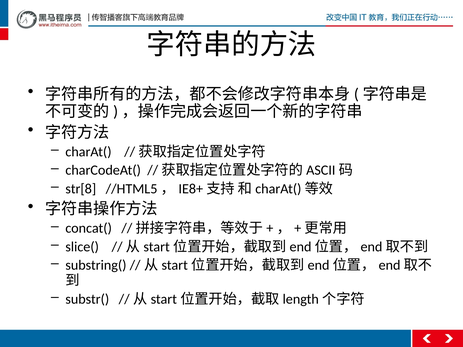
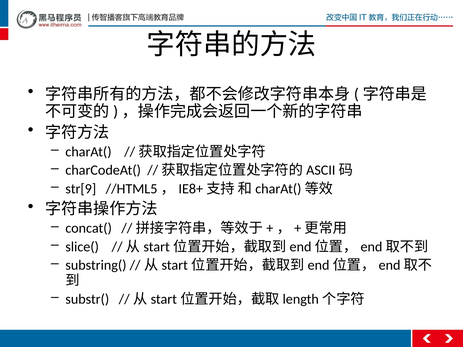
str[8: str[8 -> str[9 (81, 189)
